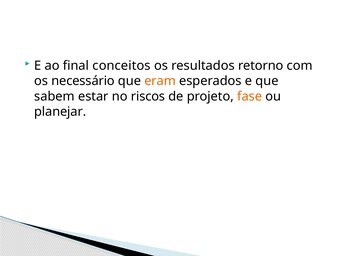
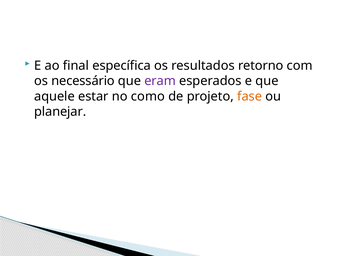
conceitos: conceitos -> específica (122, 66)
eram colour: orange -> purple (160, 81)
sabem: sabem -> aquele (54, 96)
riscos: riscos -> como (148, 96)
